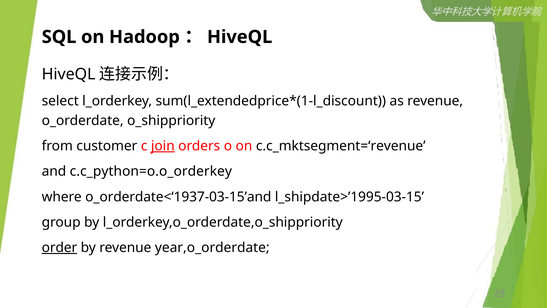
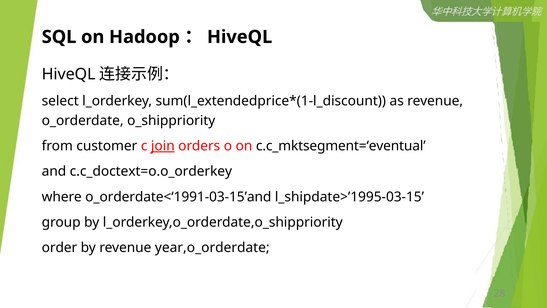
c.c_mktsegment=‘revenue: c.c_mktsegment=‘revenue -> c.c_mktsegment=‘eventual (341, 146)
c.c_python=o.o_orderkey: c.c_python=o.o_orderkey -> c.c_doctext=o.o_orderkey (151, 171)
o_orderdate<‘1937-03-15’and: o_orderdate<‘1937-03-15’and -> o_orderdate<‘1991-03-15’and (178, 197)
order underline: present -> none (59, 247)
